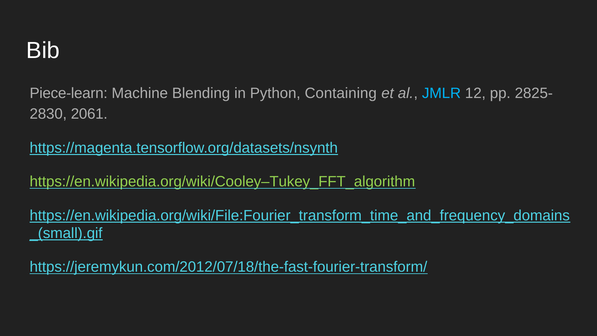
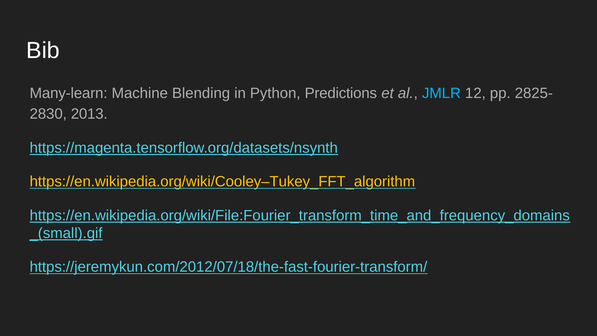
Piece-learn: Piece-learn -> Many-learn (69, 93)
Containing: Containing -> Predictions (341, 93)
2061: 2061 -> 2013 (89, 114)
https://en.wikipedia.org/wiki/Cooley–Tukey_FFT_algorithm colour: light green -> yellow (222, 182)
